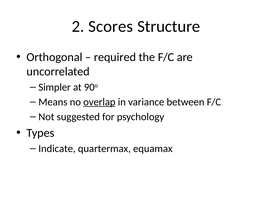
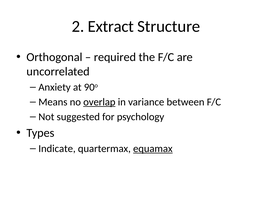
Scores: Scores -> Extract (111, 26)
Simpler: Simpler -> Anxiety (55, 87)
equamax underline: none -> present (153, 149)
